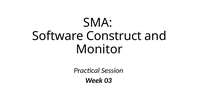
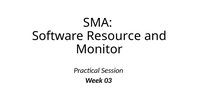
Construct: Construct -> Resource (114, 36)
